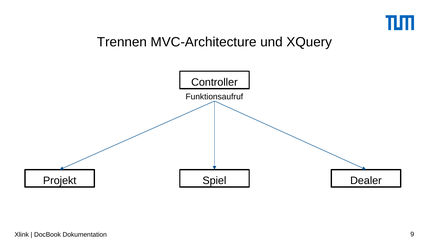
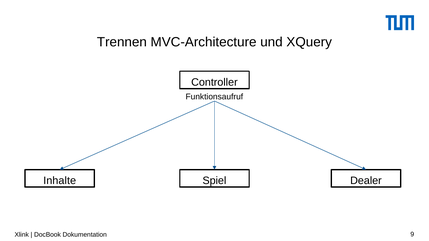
Projekt: Projekt -> Inhalte (60, 181)
